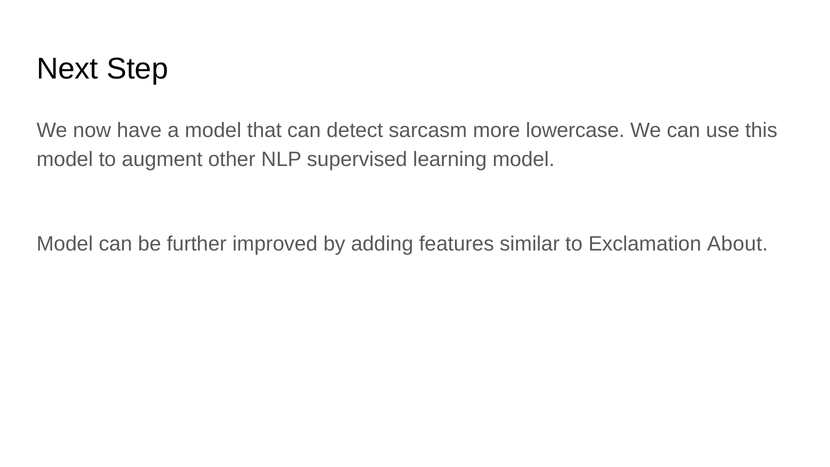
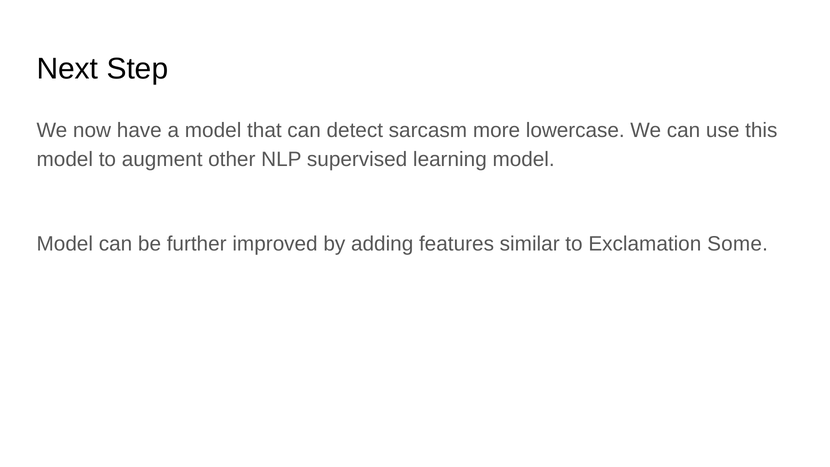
About: About -> Some (738, 244)
